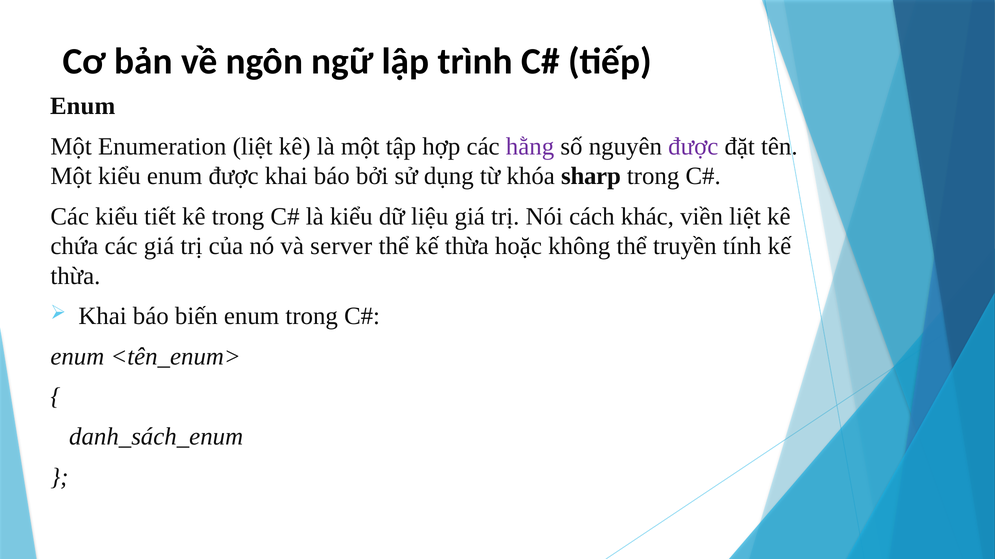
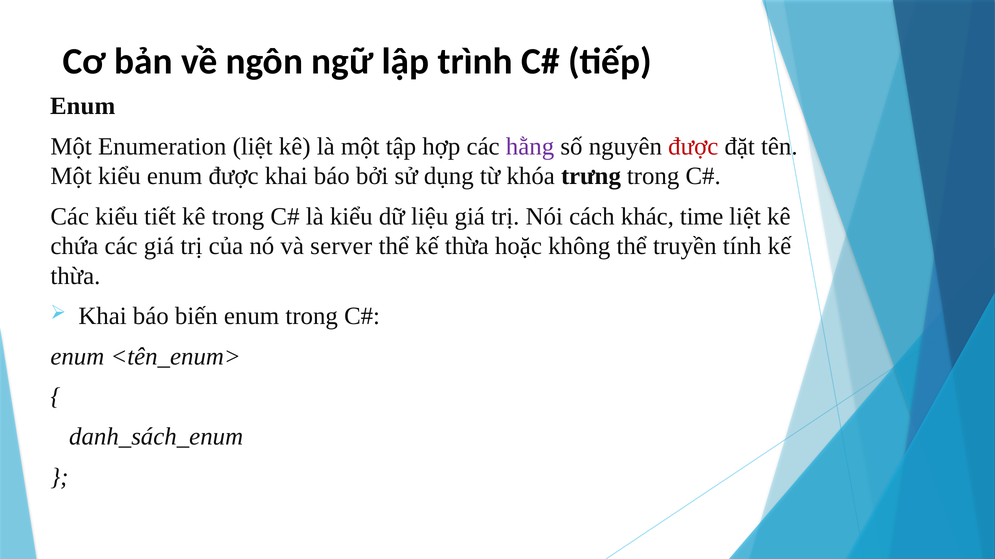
được colour: purple -> red (693, 147)
sharp: sharp -> trưng (591, 176)
viền: viền -> time (702, 217)
